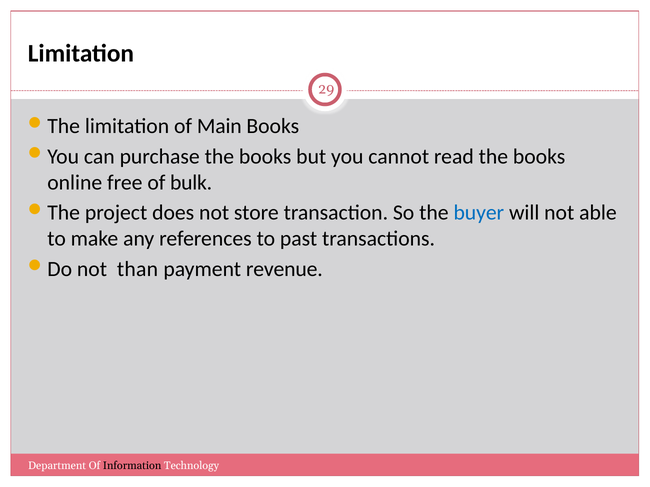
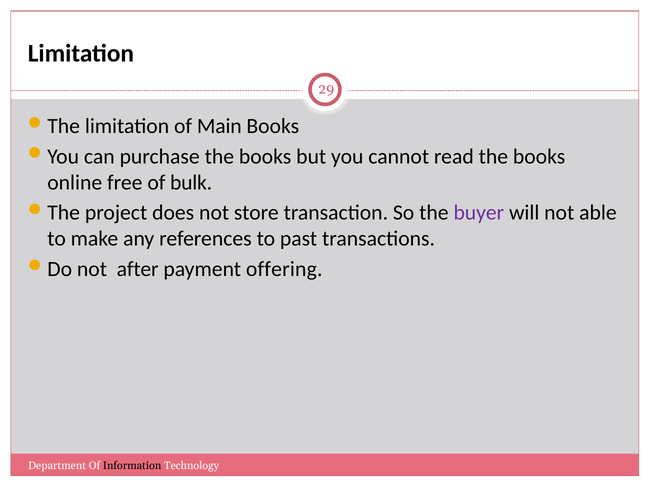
buyer colour: blue -> purple (479, 213)
than: than -> after (138, 269)
revenue: revenue -> offering (284, 269)
